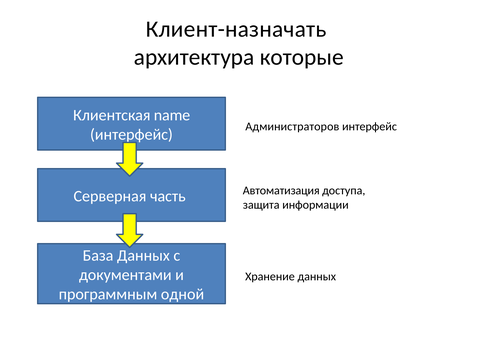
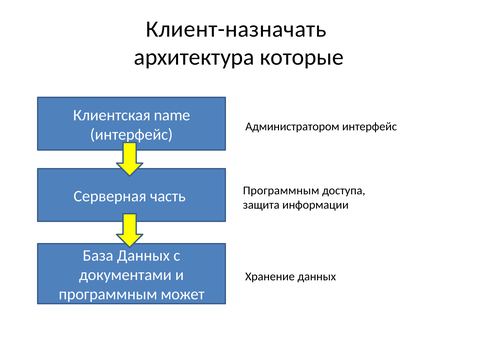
Администраторов: Администраторов -> Администратором (292, 127)
Автоматизация: Автоматизация -> Программным (281, 191)
одной: одной -> может (183, 295)
